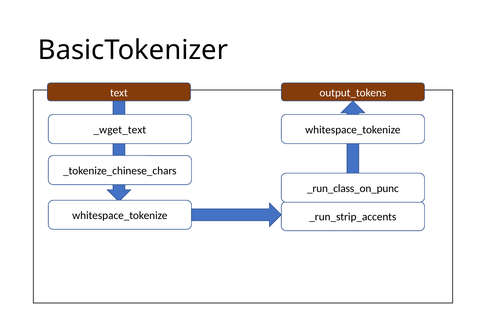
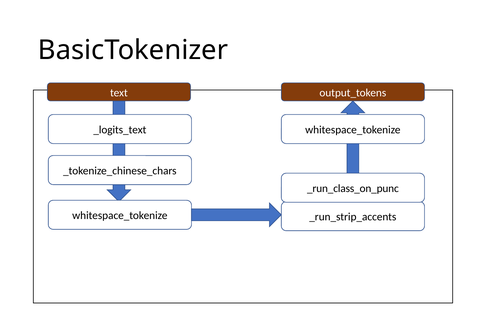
_wget_text: _wget_text -> _logits_text (120, 130)
